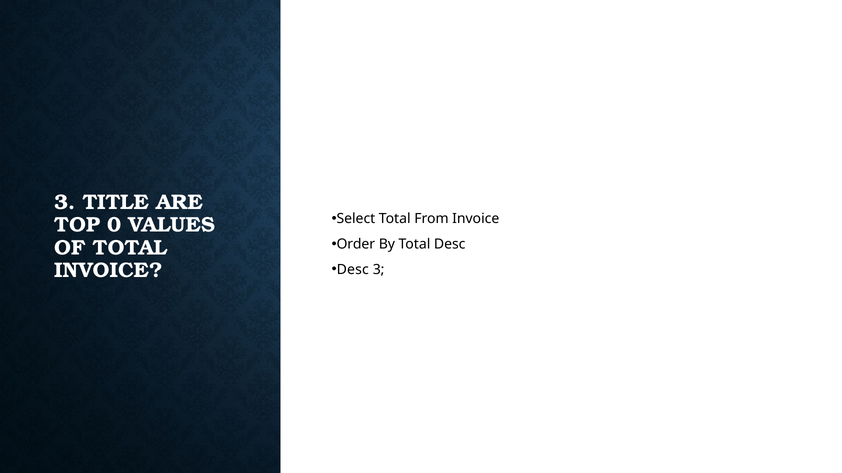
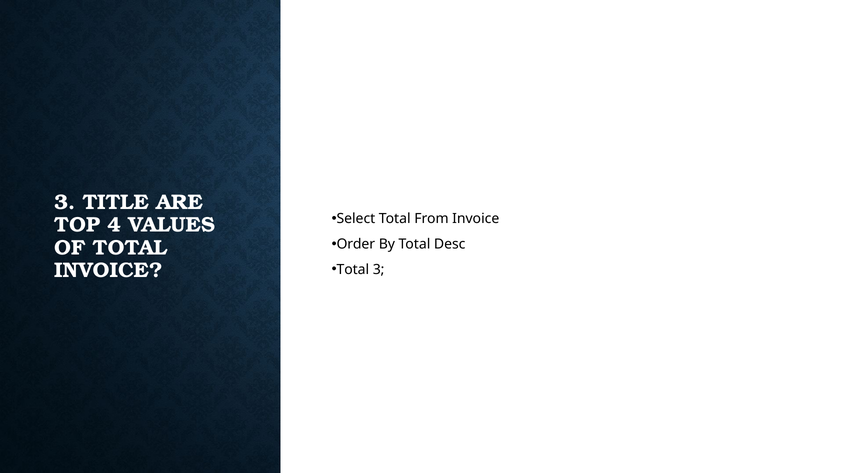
0: 0 -> 4 (114, 225)
Desc: Desc -> Total (353, 270)
